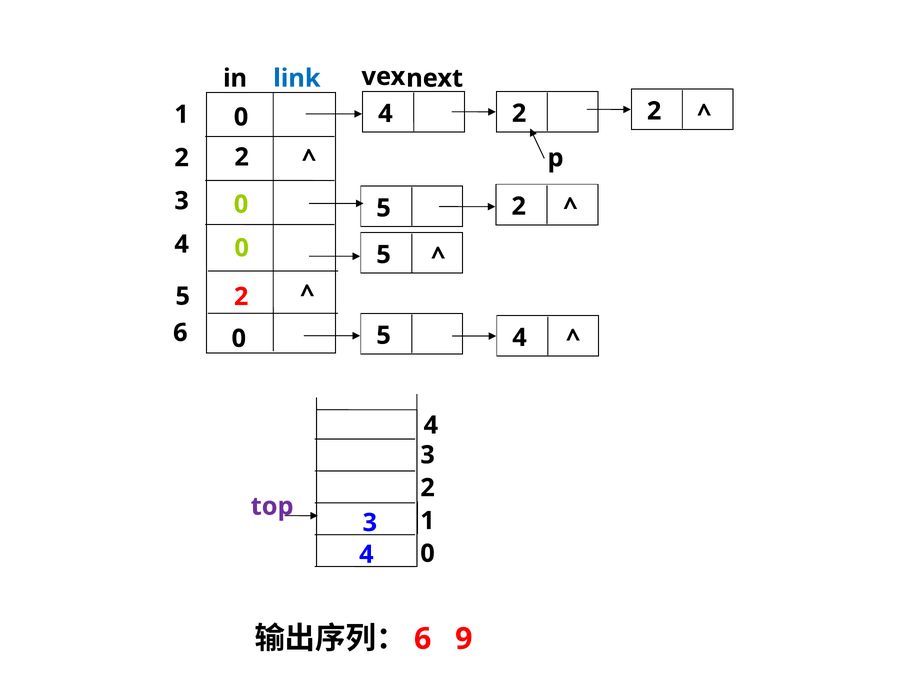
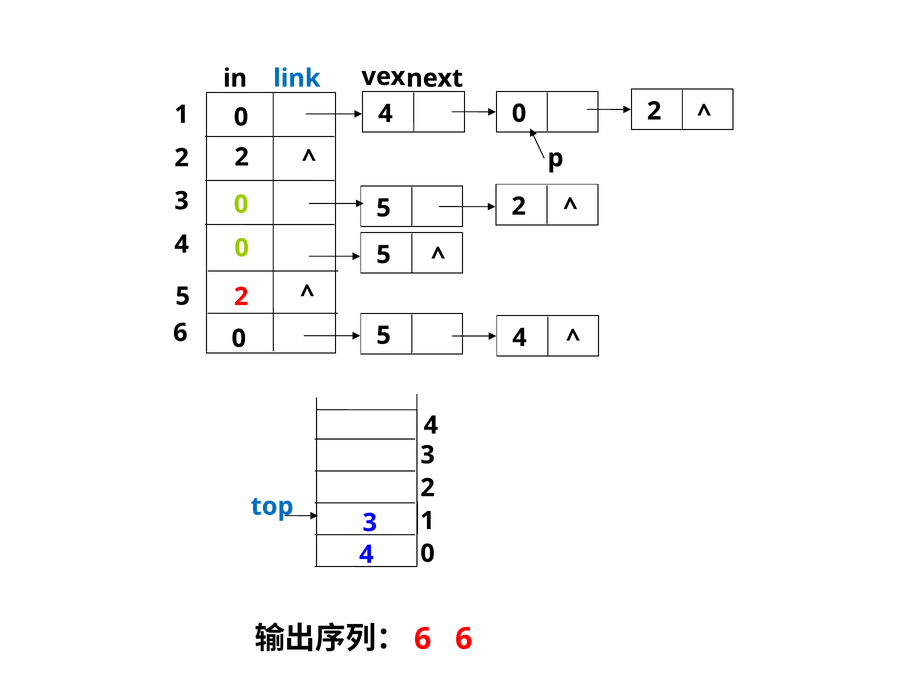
2: 2 -> 0 (519, 113)
top colour: purple -> blue (272, 506)
6 9: 9 -> 6 (464, 639)
